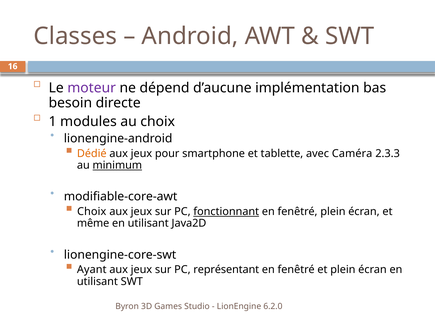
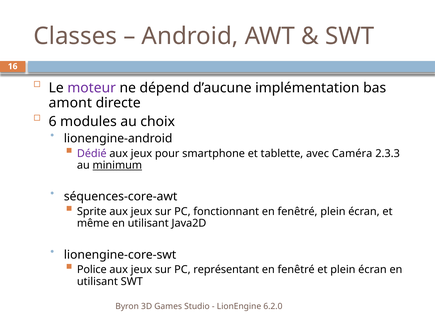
besoin: besoin -> amont (70, 103)
1: 1 -> 6 (53, 121)
Dédié colour: orange -> purple (92, 153)
modifiable-core-awt: modifiable-core-awt -> séquences-core-awt (121, 196)
Choix: Choix -> Sprite (92, 211)
fonctionnant underline: present -> none (226, 211)
Ayant: Ayant -> Police (92, 269)
